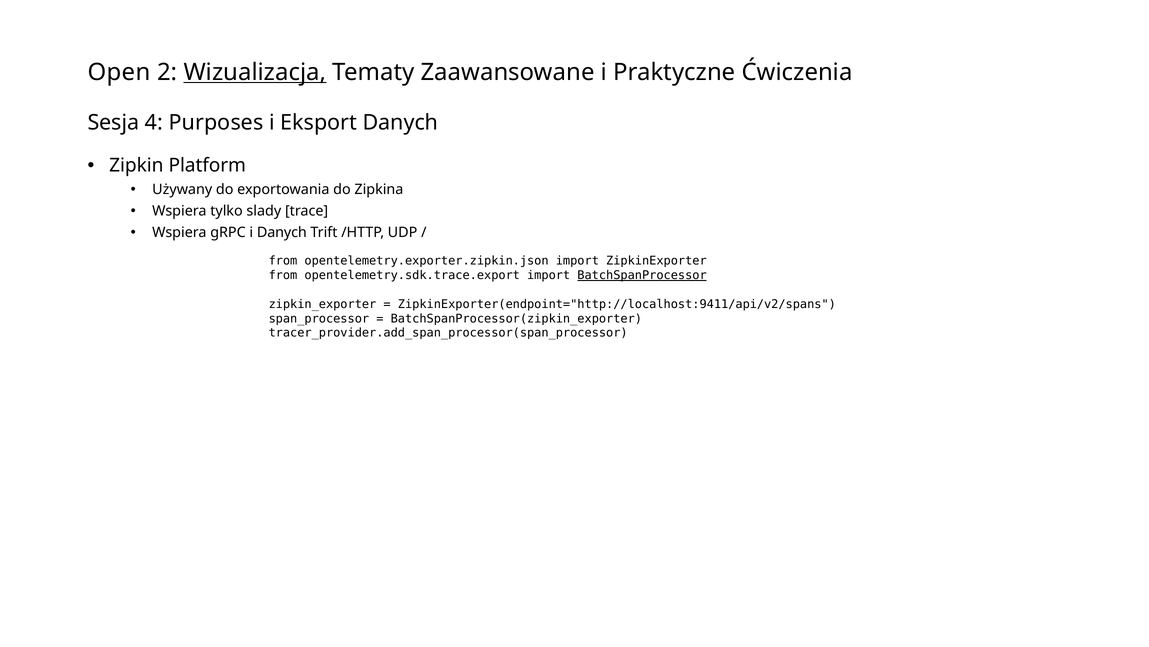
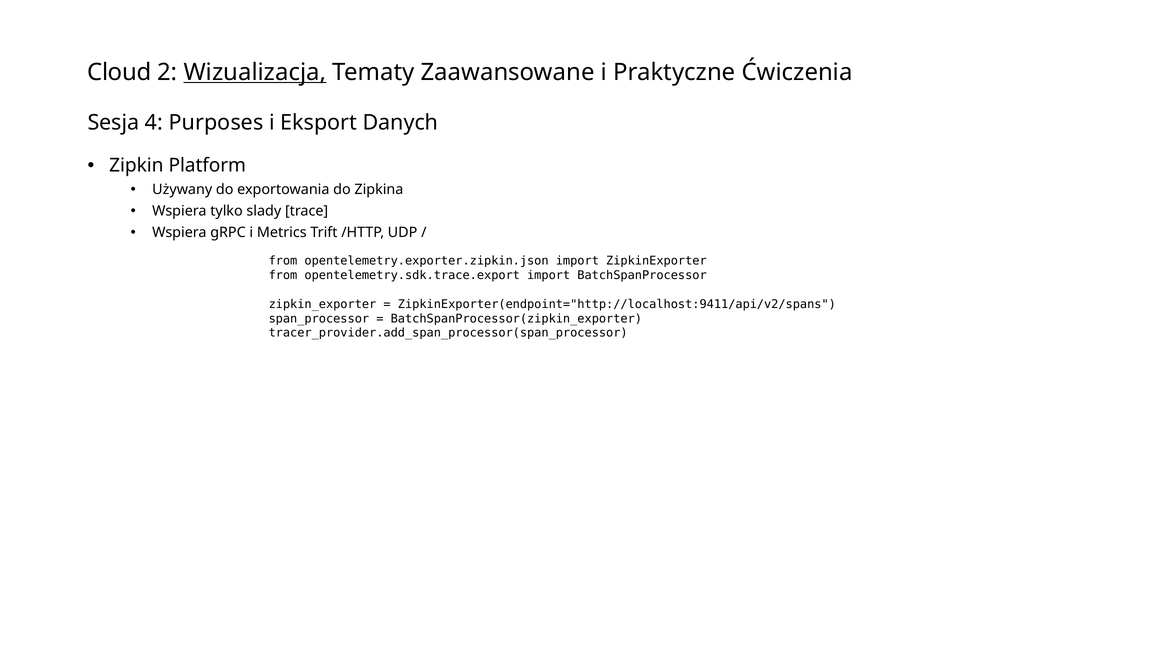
Open: Open -> Cloud (119, 72)
i Danych: Danych -> Metrics (282, 232)
BatchSpanProcessor underline: present -> none (642, 275)
